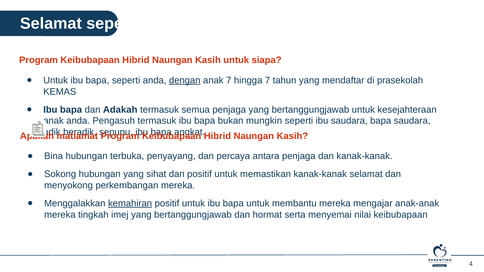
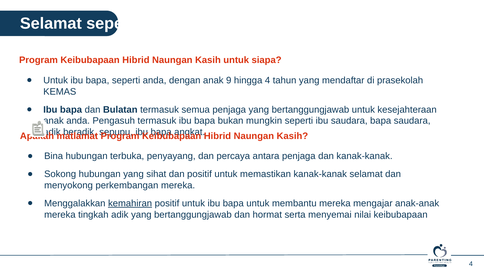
dengan underline: present -> none (185, 80)
anak 7: 7 -> 9 (229, 80)
hingga 7: 7 -> 4 (268, 80)
Adakah: Adakah -> Bulatan (120, 110)
tingkah imej: imej -> adik (120, 215)
